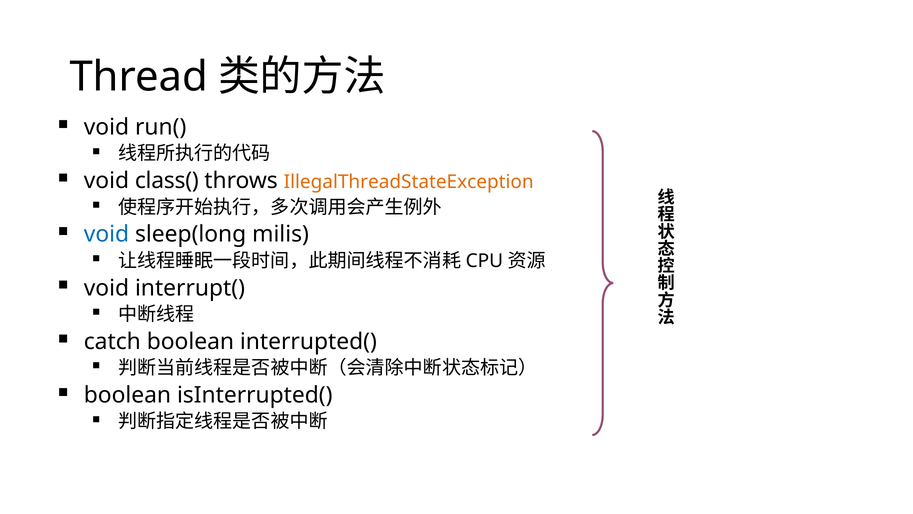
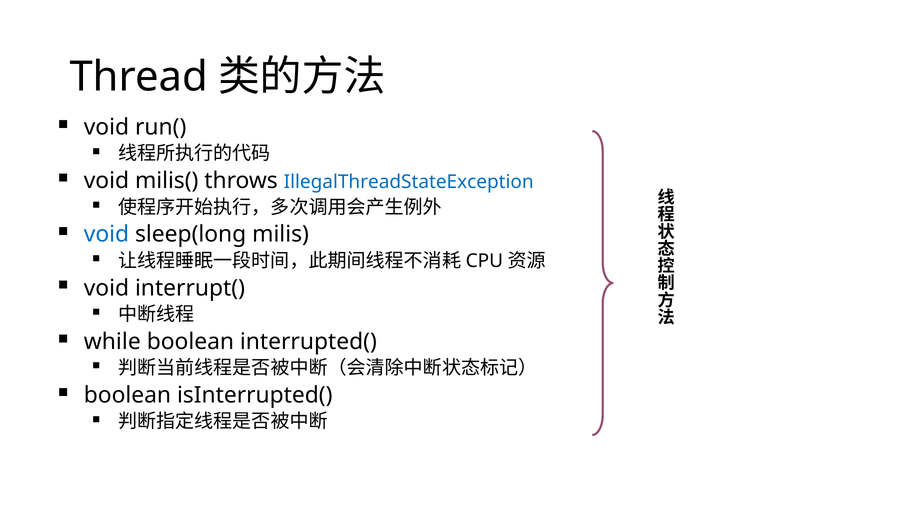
class(: class( -> milis( (167, 181)
IllegalThreadStateException colour: orange -> blue (409, 182)
catch: catch -> while (112, 341)
